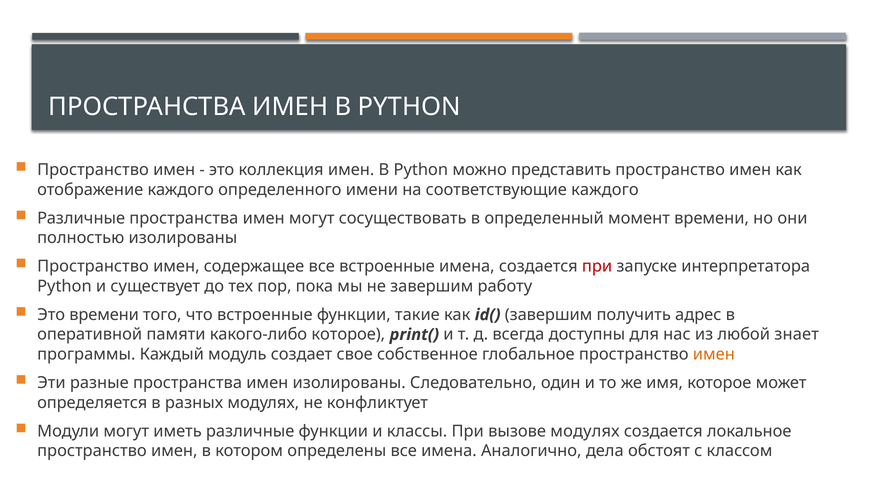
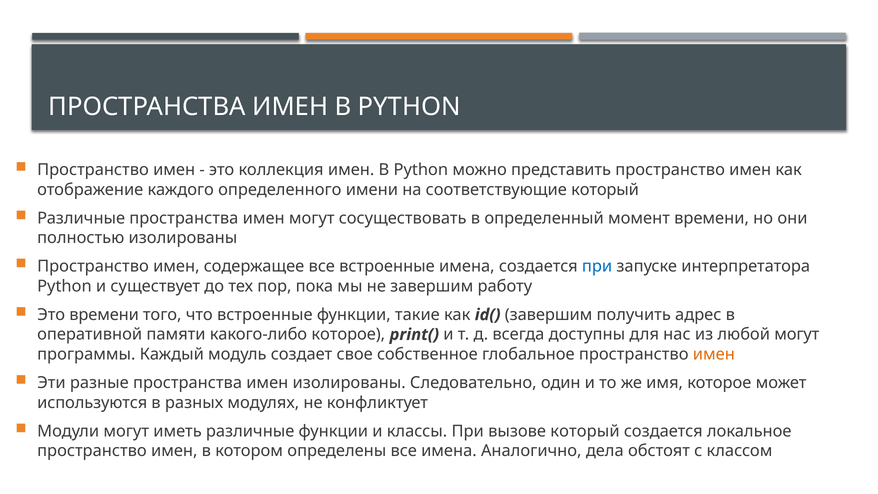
соответствующие каждого: каждого -> который (605, 190)
при colour: red -> blue (597, 266)
любой знает: знает -> могут (797, 334)
определяется: определяется -> используются (92, 403)
вызове модулях: модулях -> который (585, 431)
